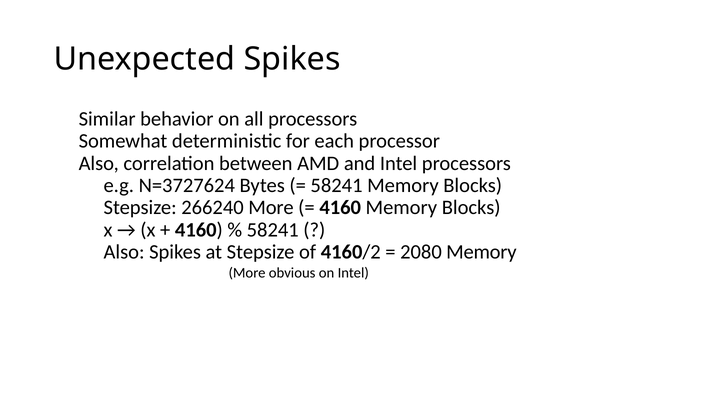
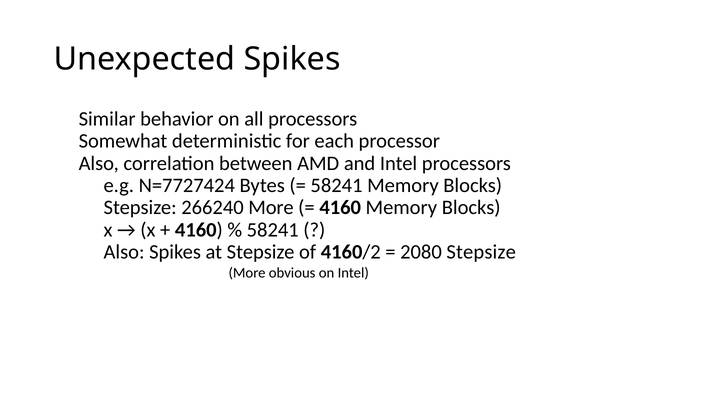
N=3727624: N=3727624 -> N=7727424 (187, 186)
2080 Memory: Memory -> Stepsize (481, 252)
